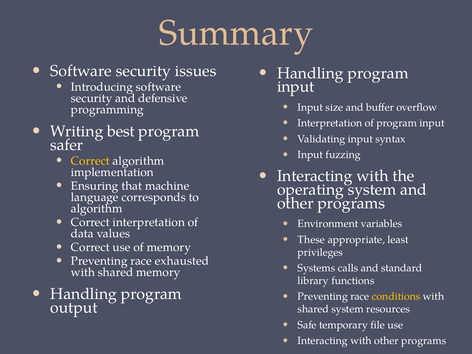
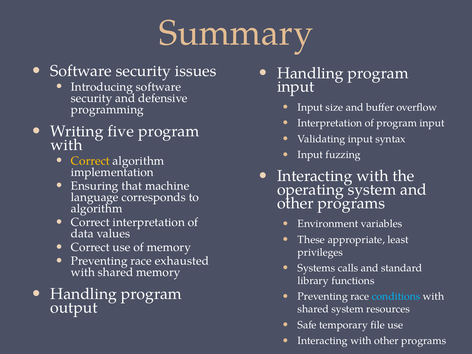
best: best -> five (121, 131)
safer: safer -> with (67, 145)
conditions colour: yellow -> light blue (396, 297)
